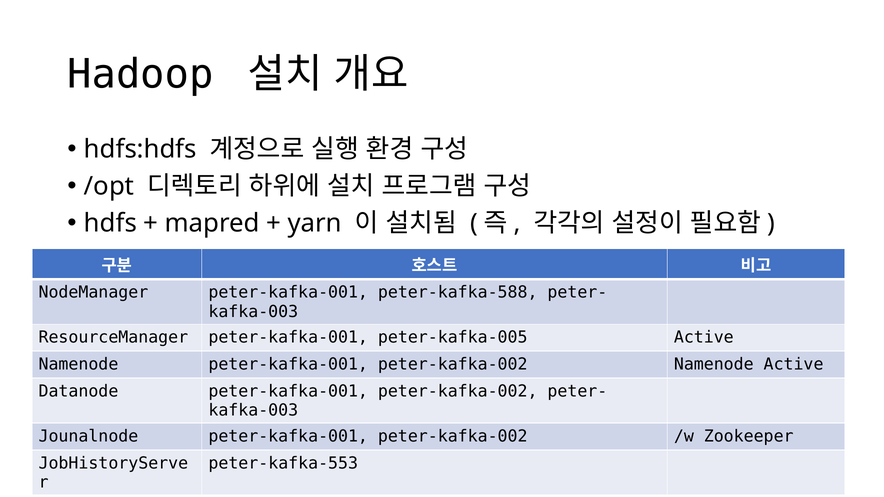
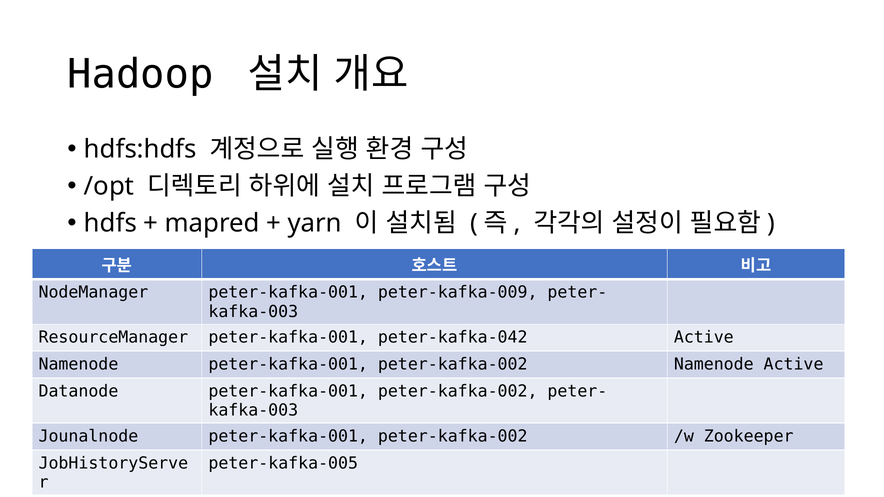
peter-kafka-588: peter-kafka-588 -> peter-kafka-009 (458, 292)
peter-kafka-005: peter-kafka-005 -> peter-kafka-042 (453, 338)
peter-kafka-553: peter-kafka-553 -> peter-kafka-005 (283, 463)
